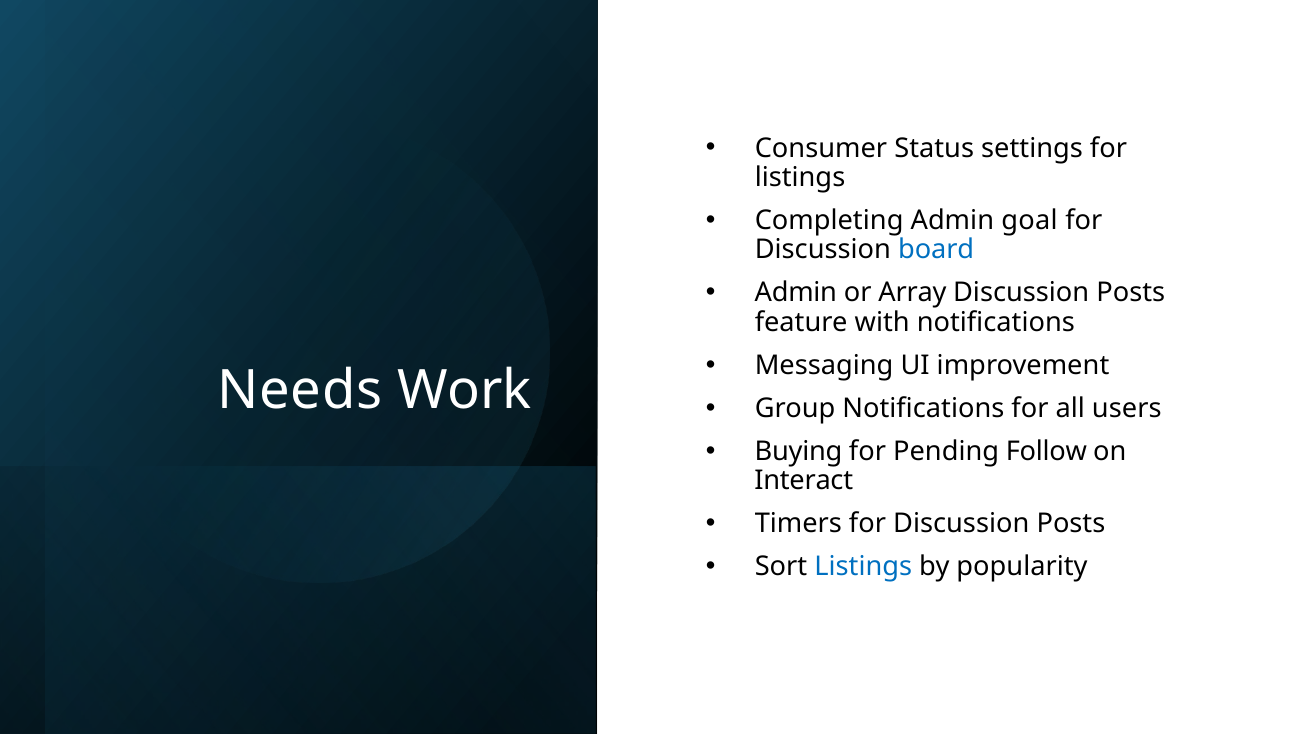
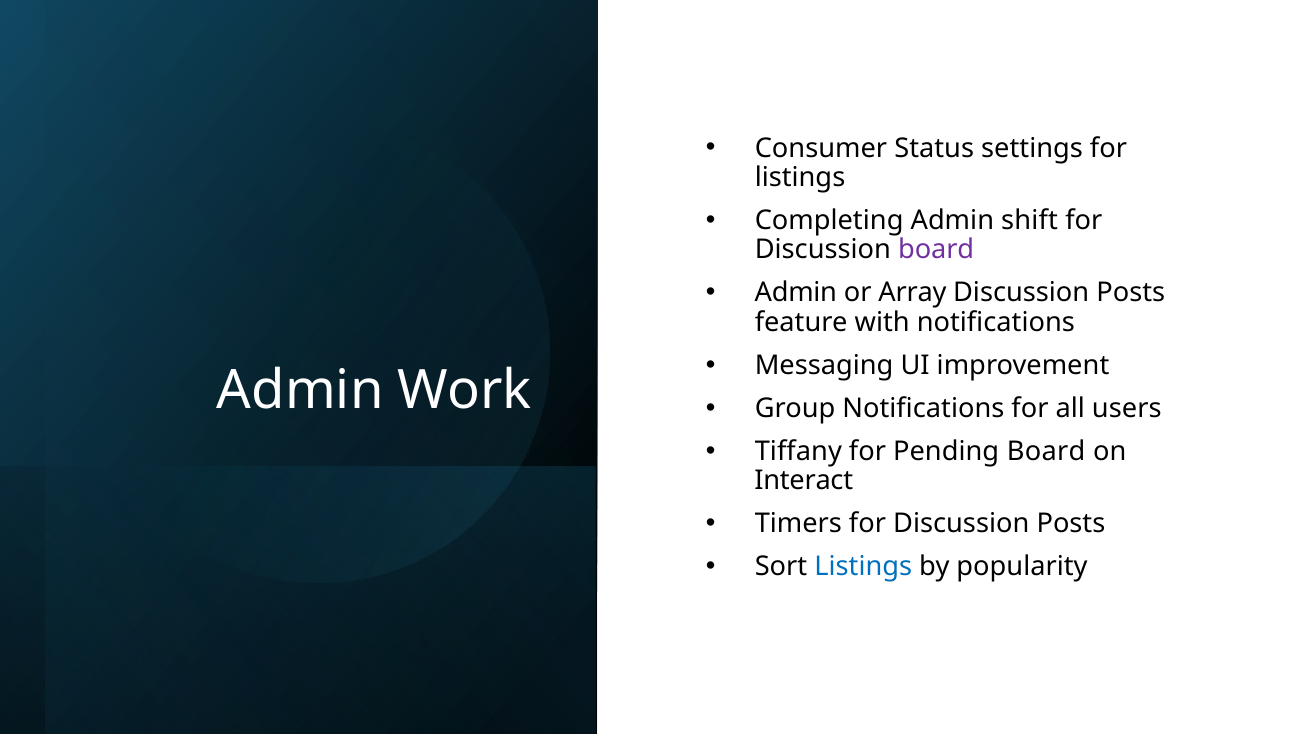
goal: goal -> shift (1030, 221)
board colour: blue -> purple (936, 250)
Needs: Needs -> Admin (300, 391)
Buying: Buying -> Tiffany (798, 451)
Pending Follow: Follow -> Board (1046, 451)
